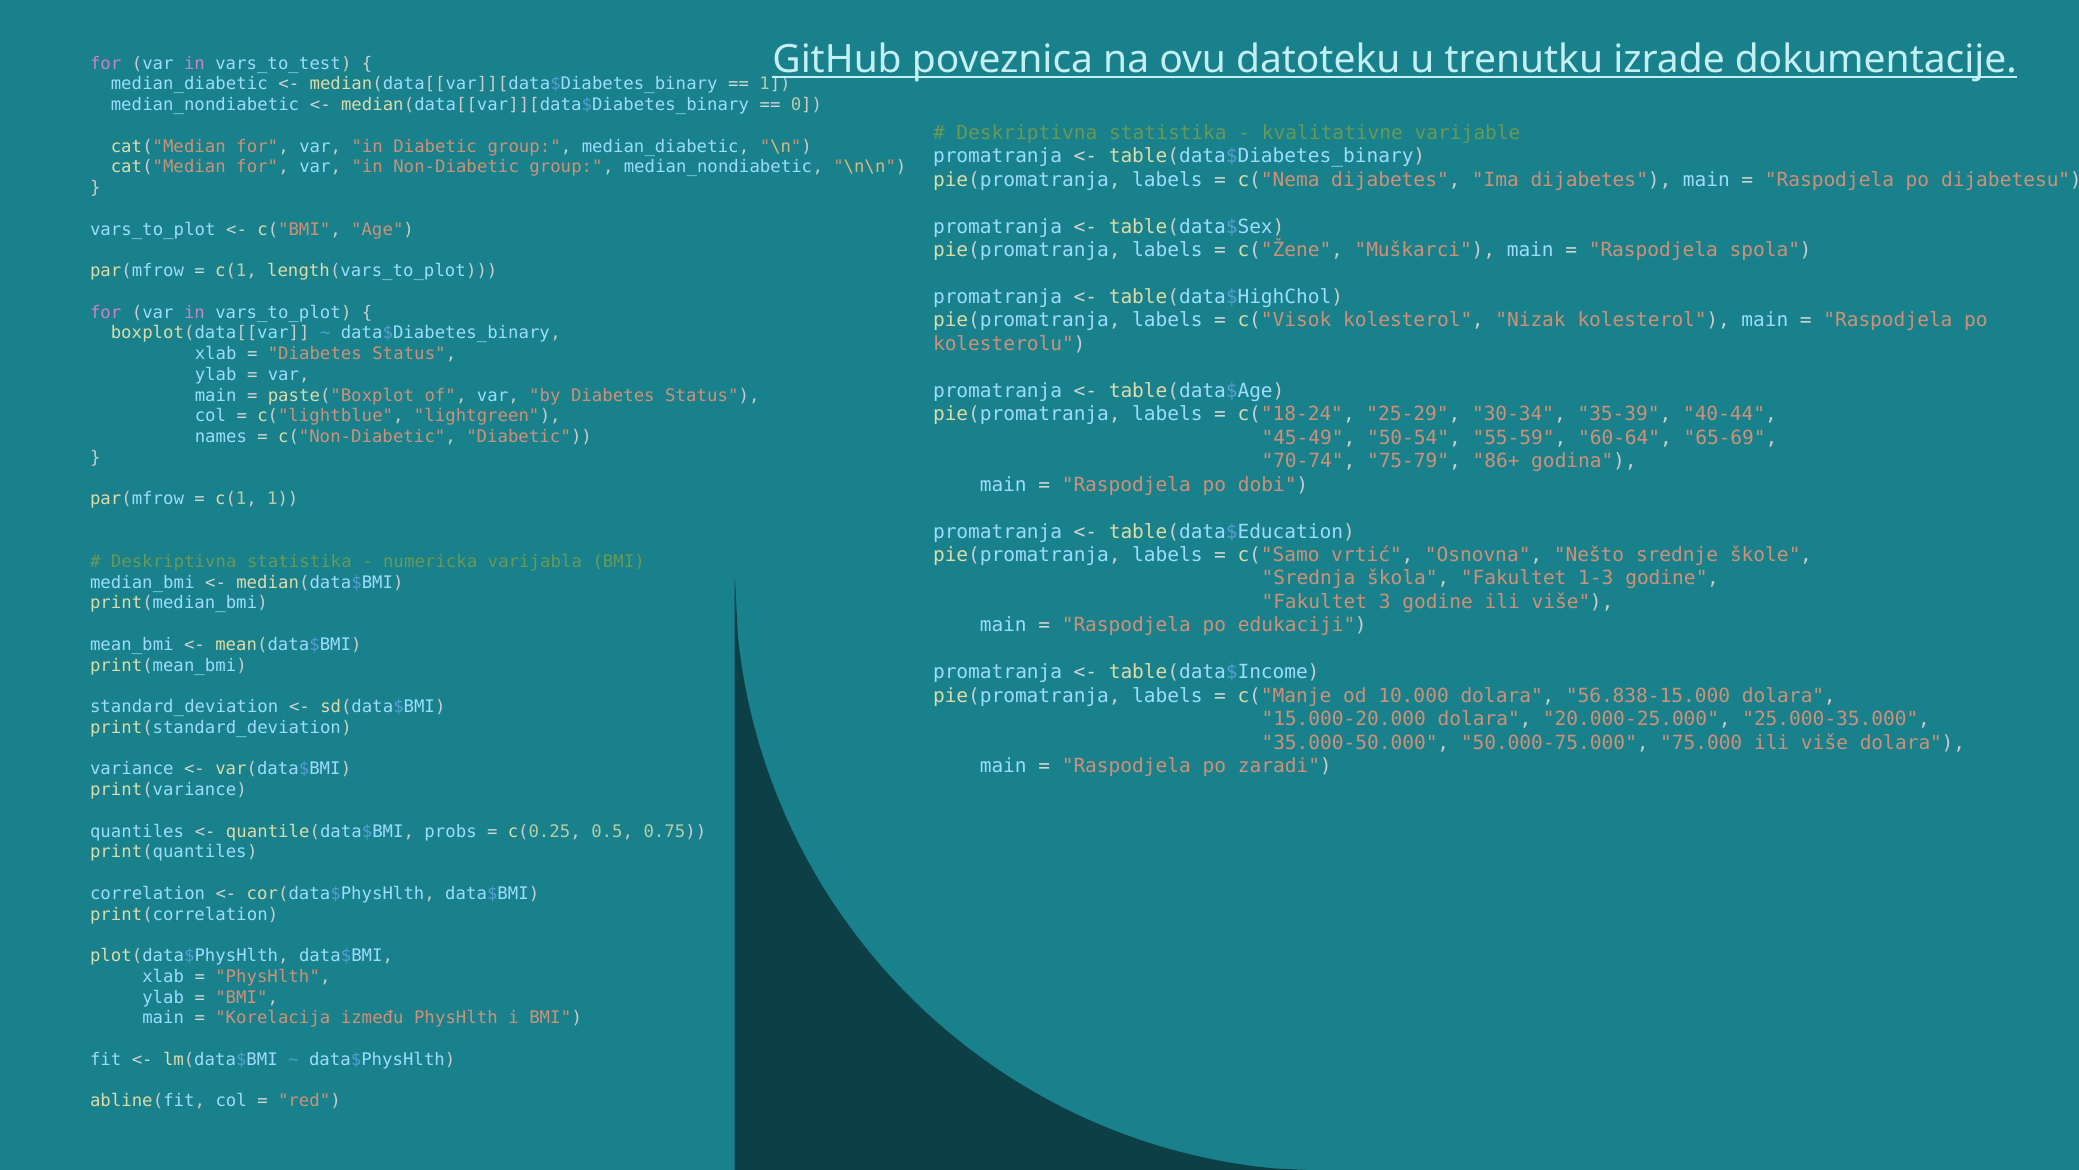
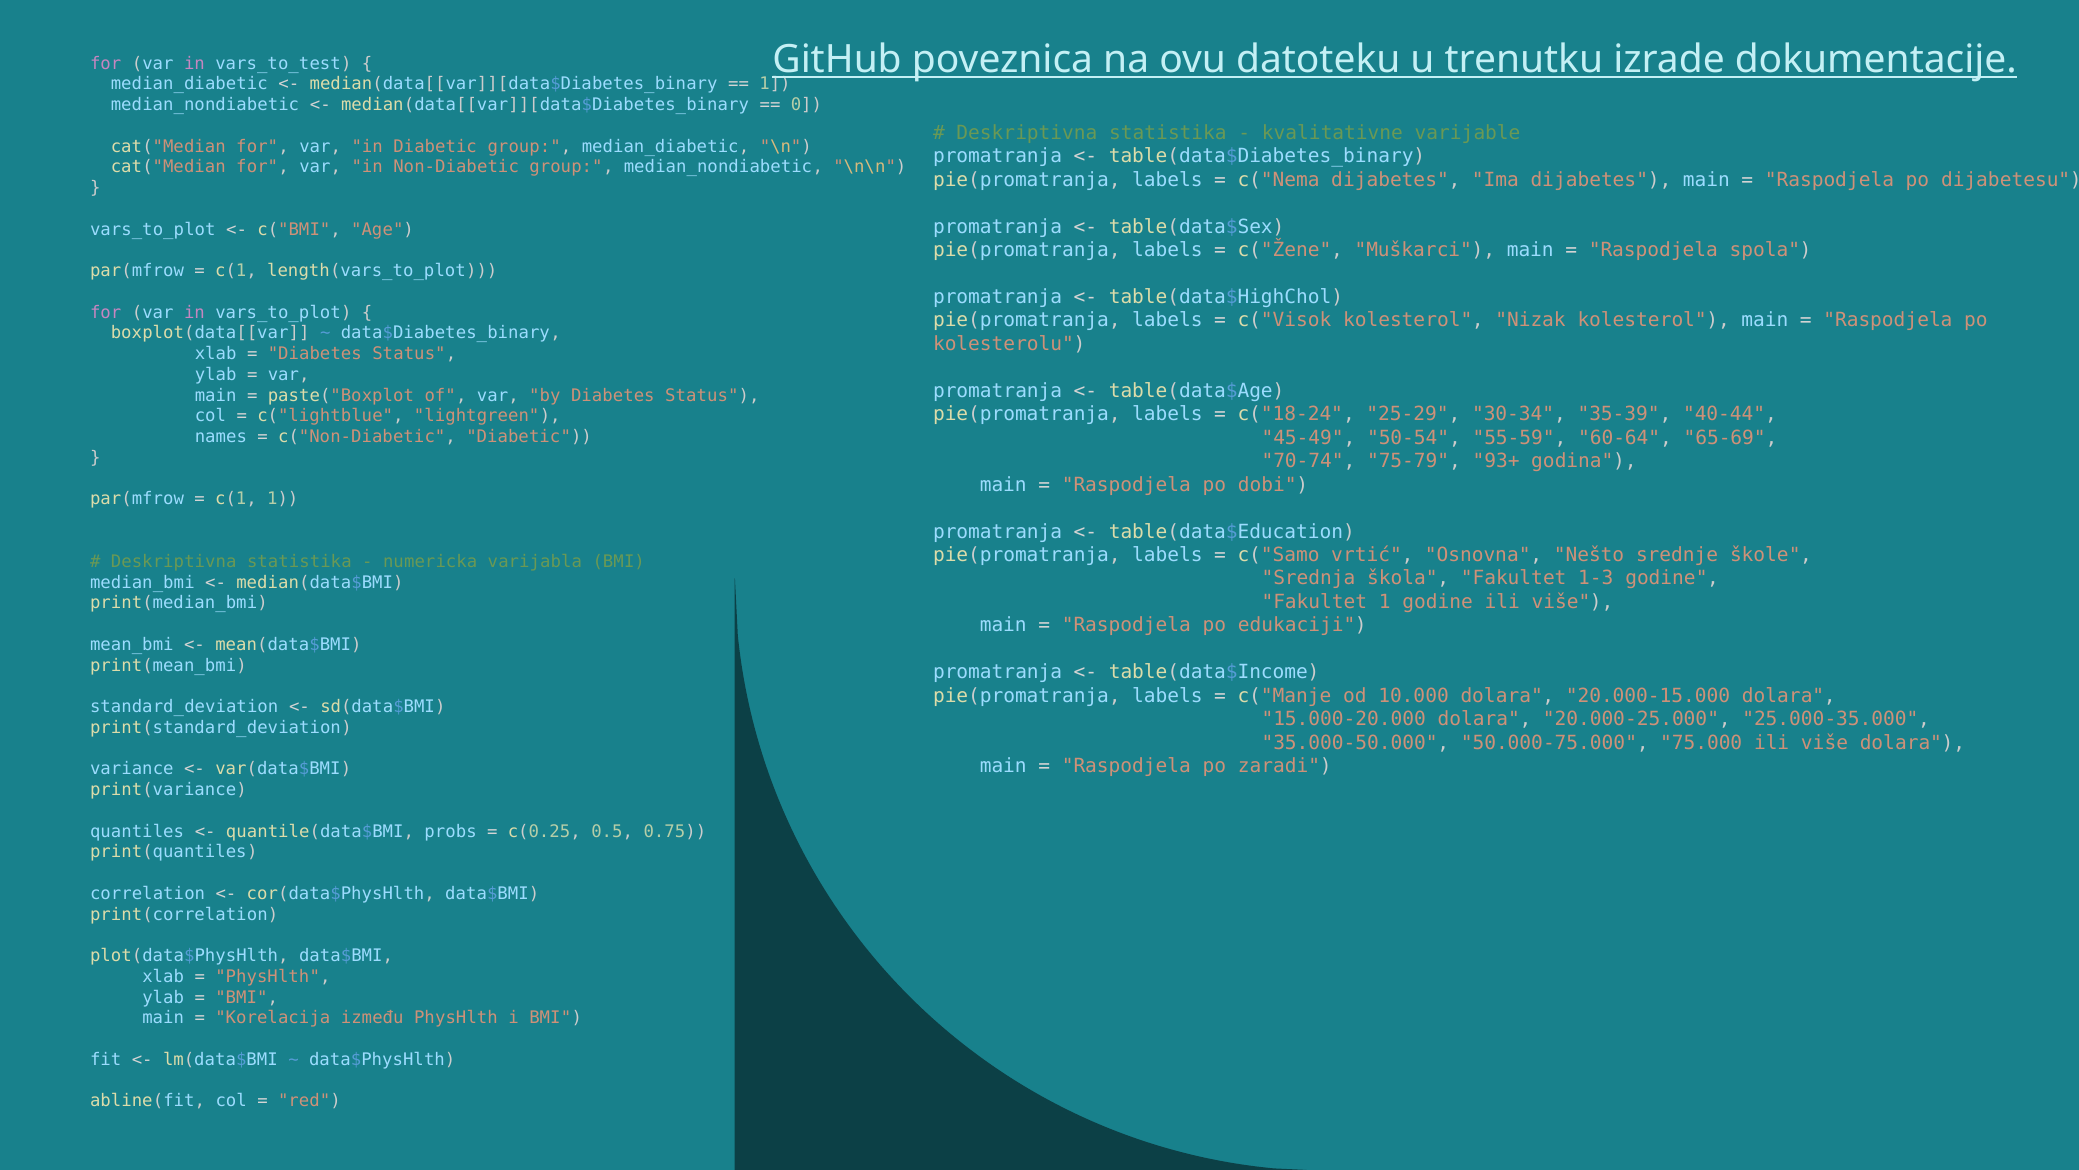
86+: 86+ -> 93+ (1496, 461)
Fakultet 3: 3 -> 1 (1385, 602)
56.838-15.000: 56.838-15.000 -> 20.000-15.000 (1648, 695)
